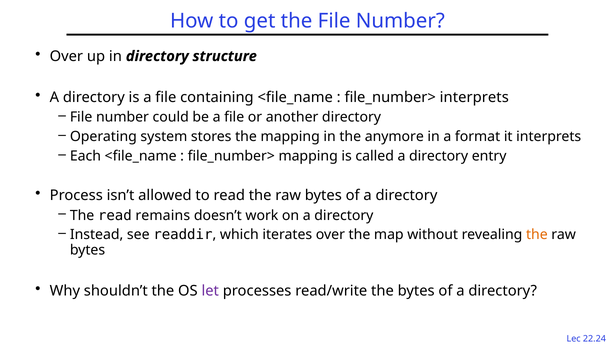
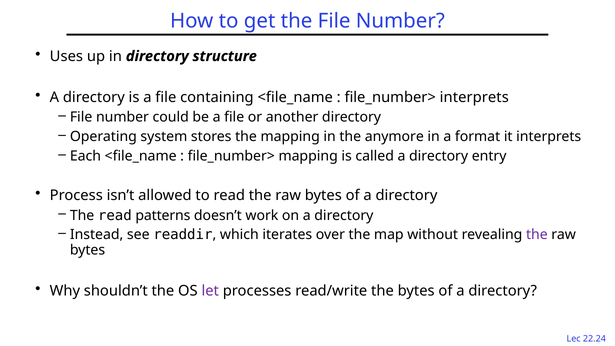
Over: Over -> Uses (66, 56)
remains: remains -> patterns (163, 215)
the colour: orange -> purple (537, 235)
